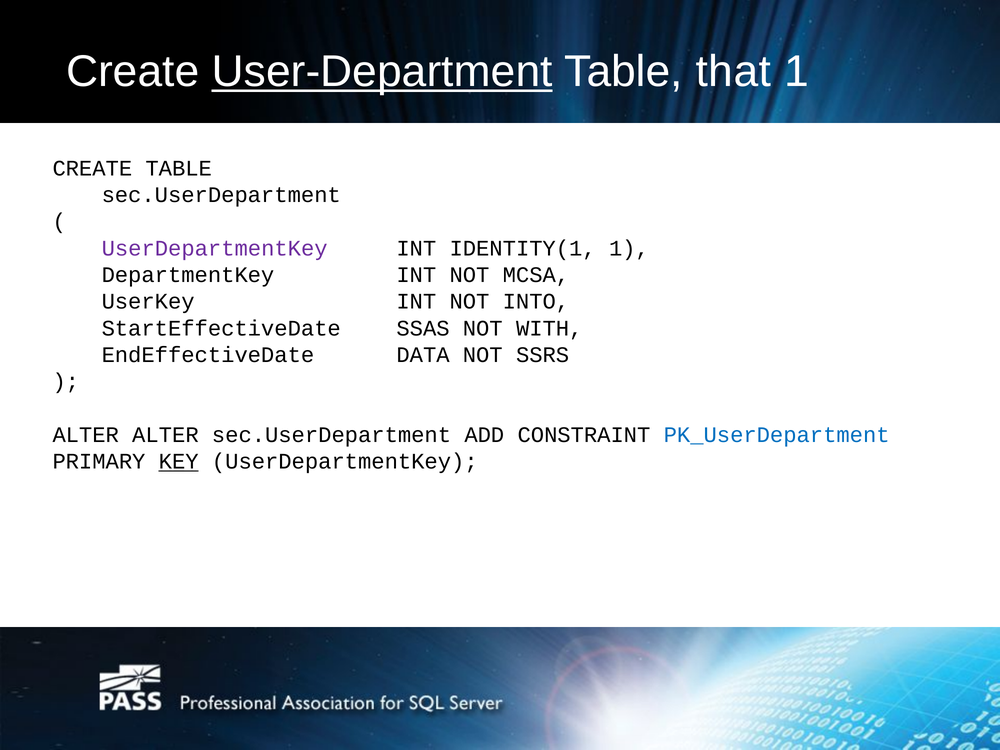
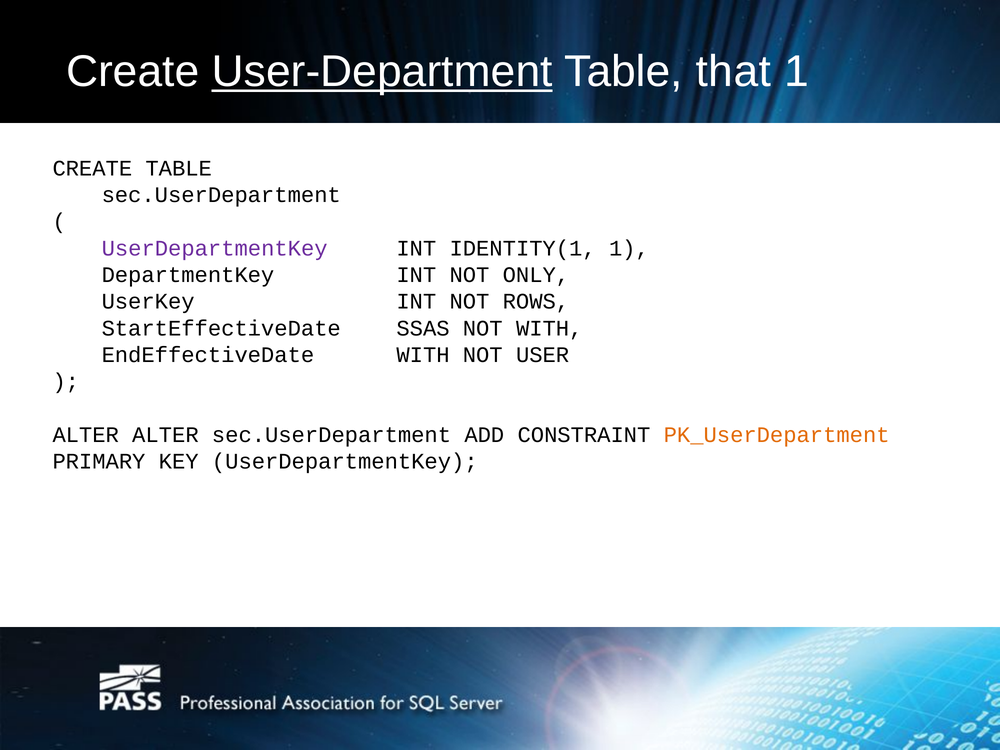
MCSA: MCSA -> ONLY (536, 275)
INTO: INTO -> ROWS (536, 302)
EndEffectiveDate DATA: DATA -> WITH (423, 355)
SSRS: SSRS -> USER (543, 355)
PK_UserDepartment colour: blue -> orange (777, 435)
KEY underline: present -> none (179, 461)
